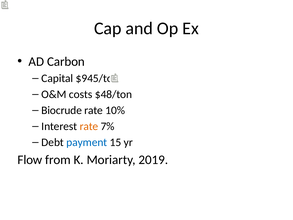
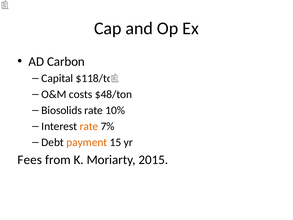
$945/ton: $945/ton -> $118/ton (97, 78)
Biocrude: Biocrude -> Biosolids (62, 110)
payment colour: blue -> orange (87, 142)
Flow: Flow -> Fees (30, 160)
2019: 2019 -> 2015 (153, 160)
